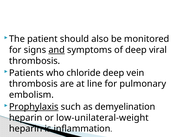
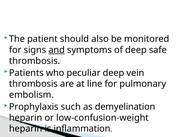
viral: viral -> safe (158, 50)
chloride: chloride -> peculiar (84, 73)
Prophylaxis underline: present -> none (34, 106)
low-unilateral-weight: low-unilateral-weight -> low-confusion-weight (102, 117)
